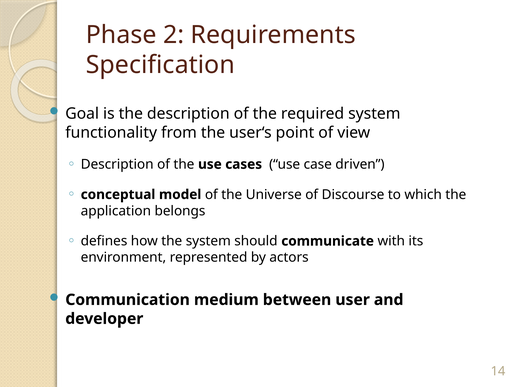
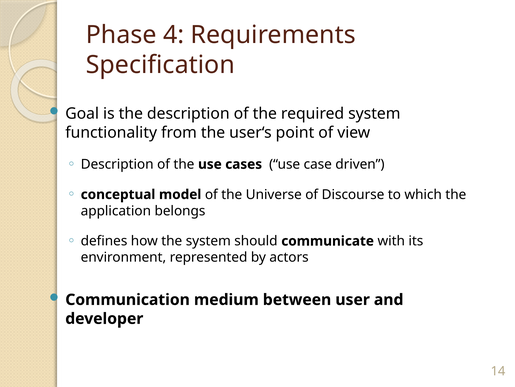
2: 2 -> 4 (174, 35)
